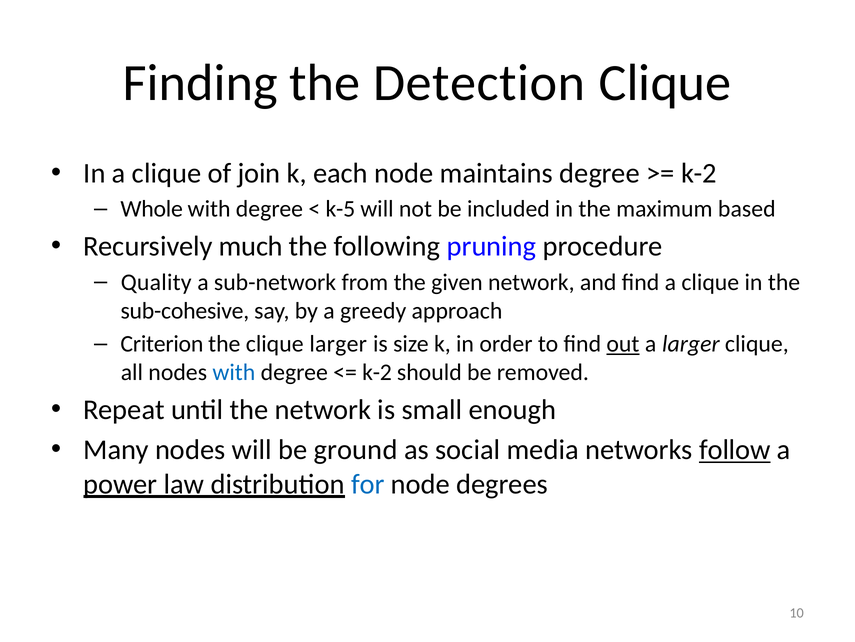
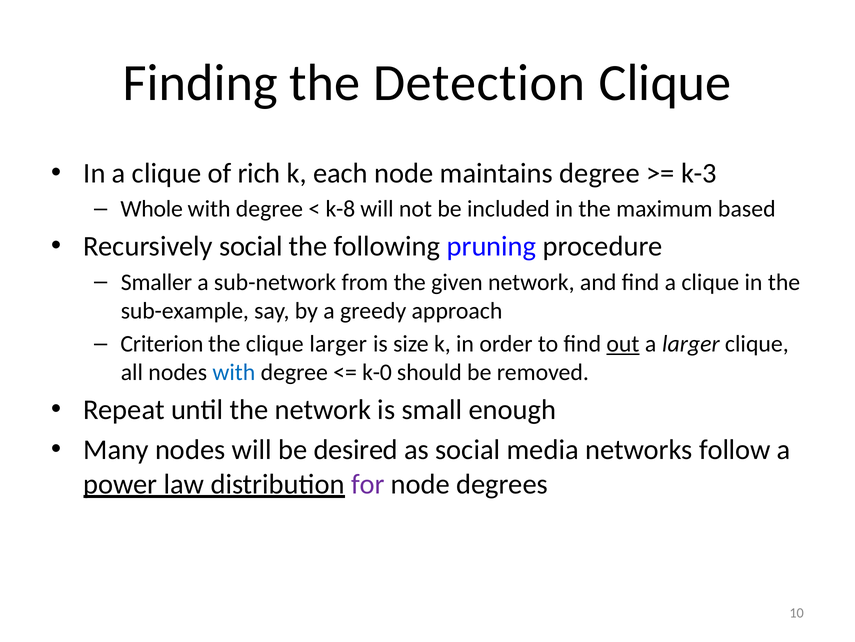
join: join -> rich (259, 173)
k-2: k-2 -> k-3 (699, 173)
k-5: k-5 -> k-8 (340, 209)
Recursively much: much -> social (251, 246)
Quality: Quality -> Smaller (156, 282)
sub-cohesive: sub-cohesive -> sub-example (185, 310)
k-2: k-2 -> k-0 (377, 372)
ground: ground -> desired (356, 449)
follow underline: present -> none (735, 449)
for colour: blue -> purple (368, 484)
